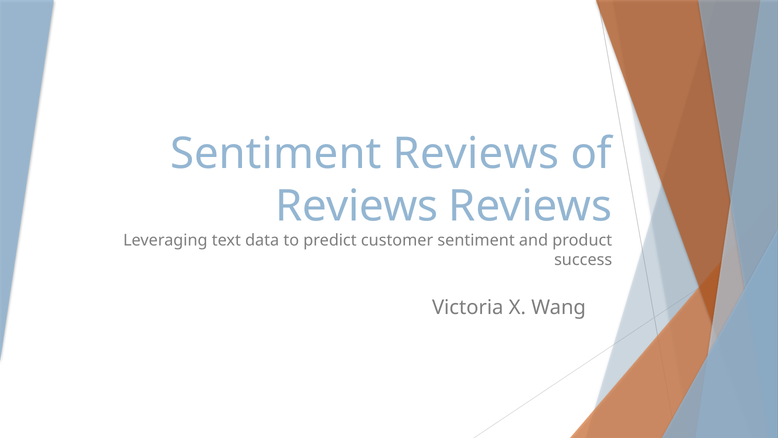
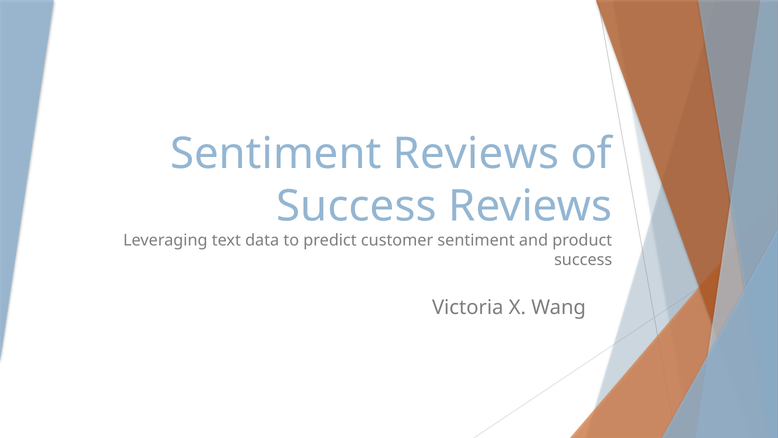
Reviews: Reviews -> Success (357, 206)
